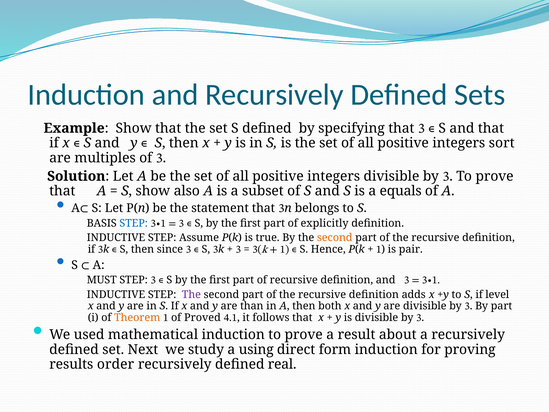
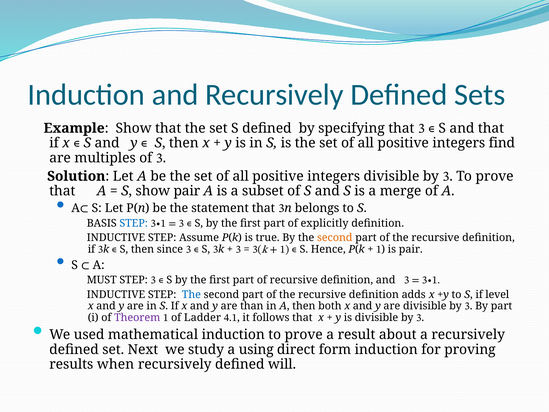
sort: sort -> find (502, 143)
show also: also -> pair (187, 191)
equals: equals -> merge (401, 191)
The colour: purple -> blue (191, 294)
Theorem colour: orange -> purple (137, 317)
Proved: Proved -> Ladder (202, 317)
order: order -> when (116, 364)
real: real -> will (282, 364)
